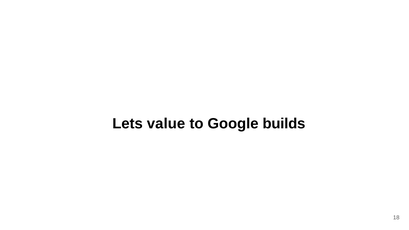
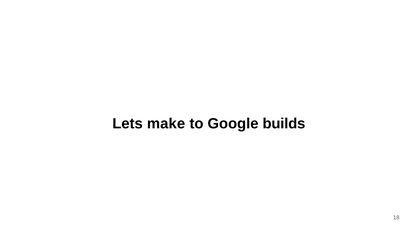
value: value -> make (166, 124)
